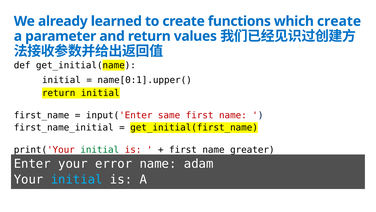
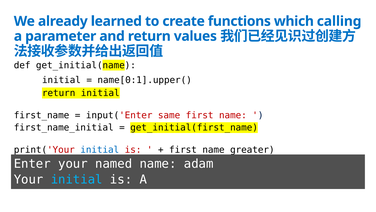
which create: create -> calling (339, 21)
initial colour: green -> blue (100, 150)
error: error -> named (114, 163)
